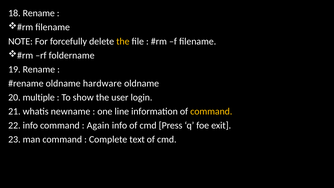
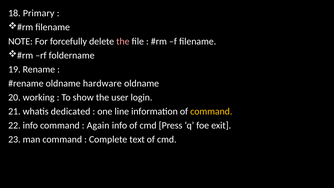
18 Rename: Rename -> Primary (39, 13)
the colour: yellow -> pink (123, 41)
multiple: multiple -> working (39, 97)
newname: newname -> dedicated (71, 111)
